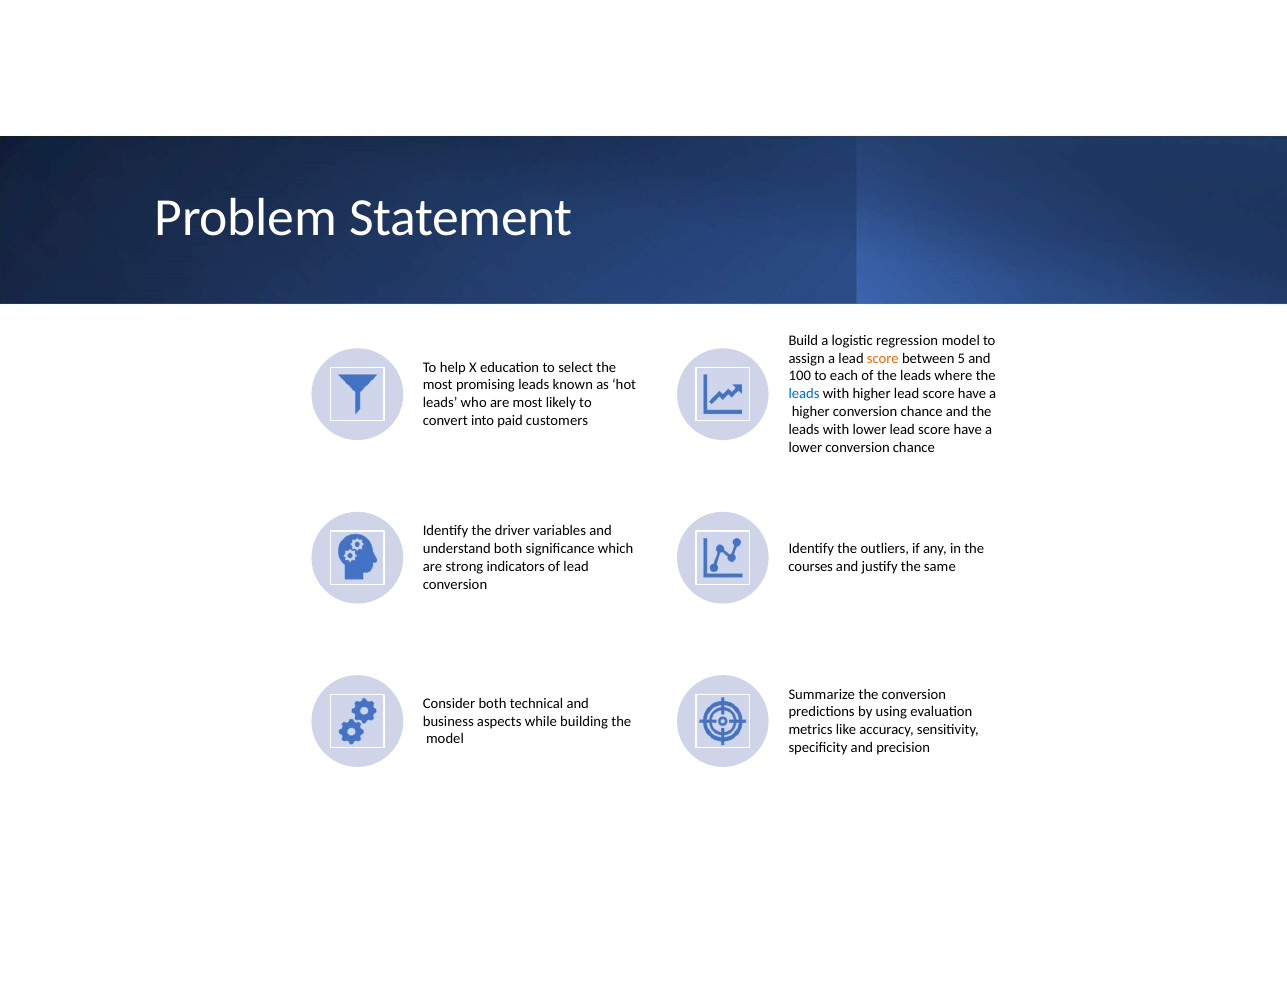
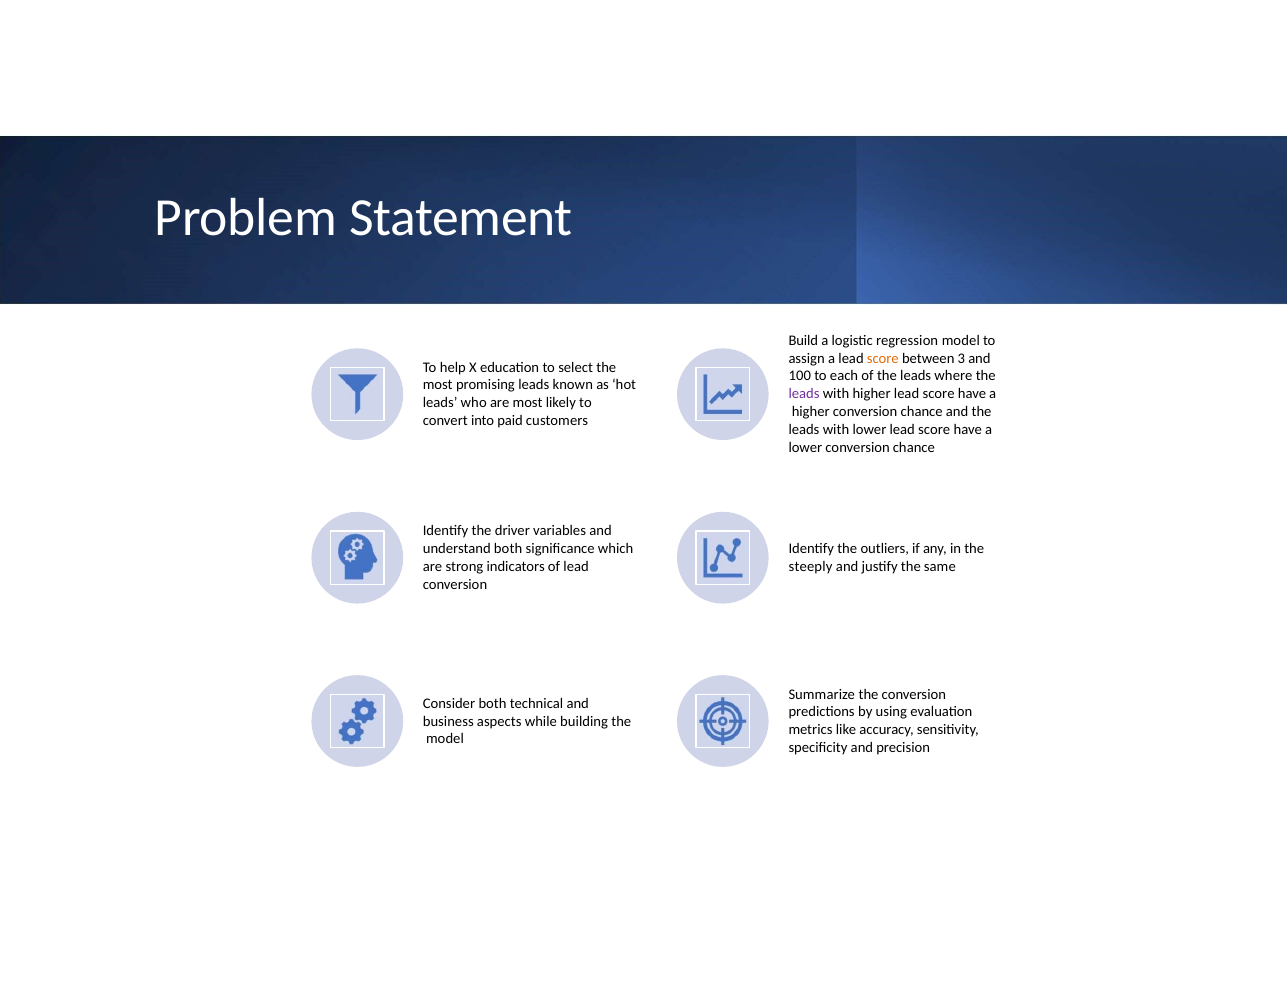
5: 5 -> 3 (961, 358)
leads colour: blue -> purple (804, 394)
courses: courses -> steeply (811, 567)
